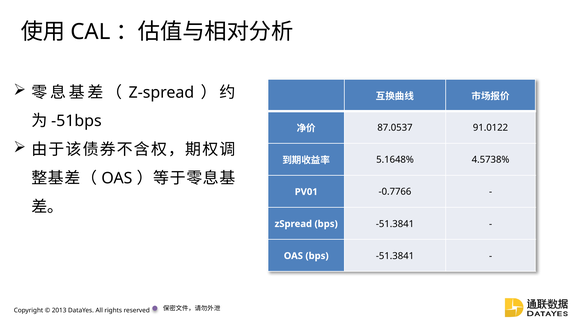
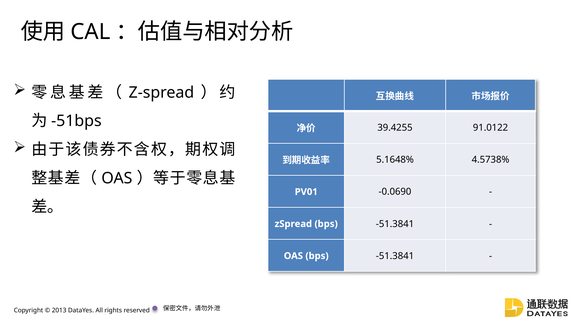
87.0537: 87.0537 -> 39.4255 (395, 128)
-0.7766: -0.7766 -> -0.0690 (395, 192)
